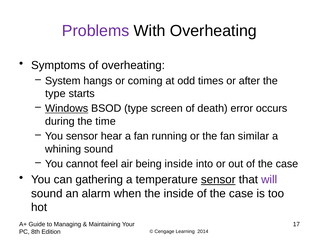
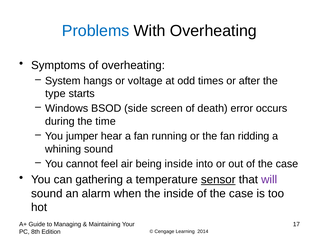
Problems colour: purple -> blue (96, 31)
coming: coming -> voltage (145, 80)
Windows underline: present -> none (67, 108)
BSOD type: type -> side (136, 108)
You sensor: sensor -> jumper (82, 136)
similar: similar -> ridding (254, 136)
